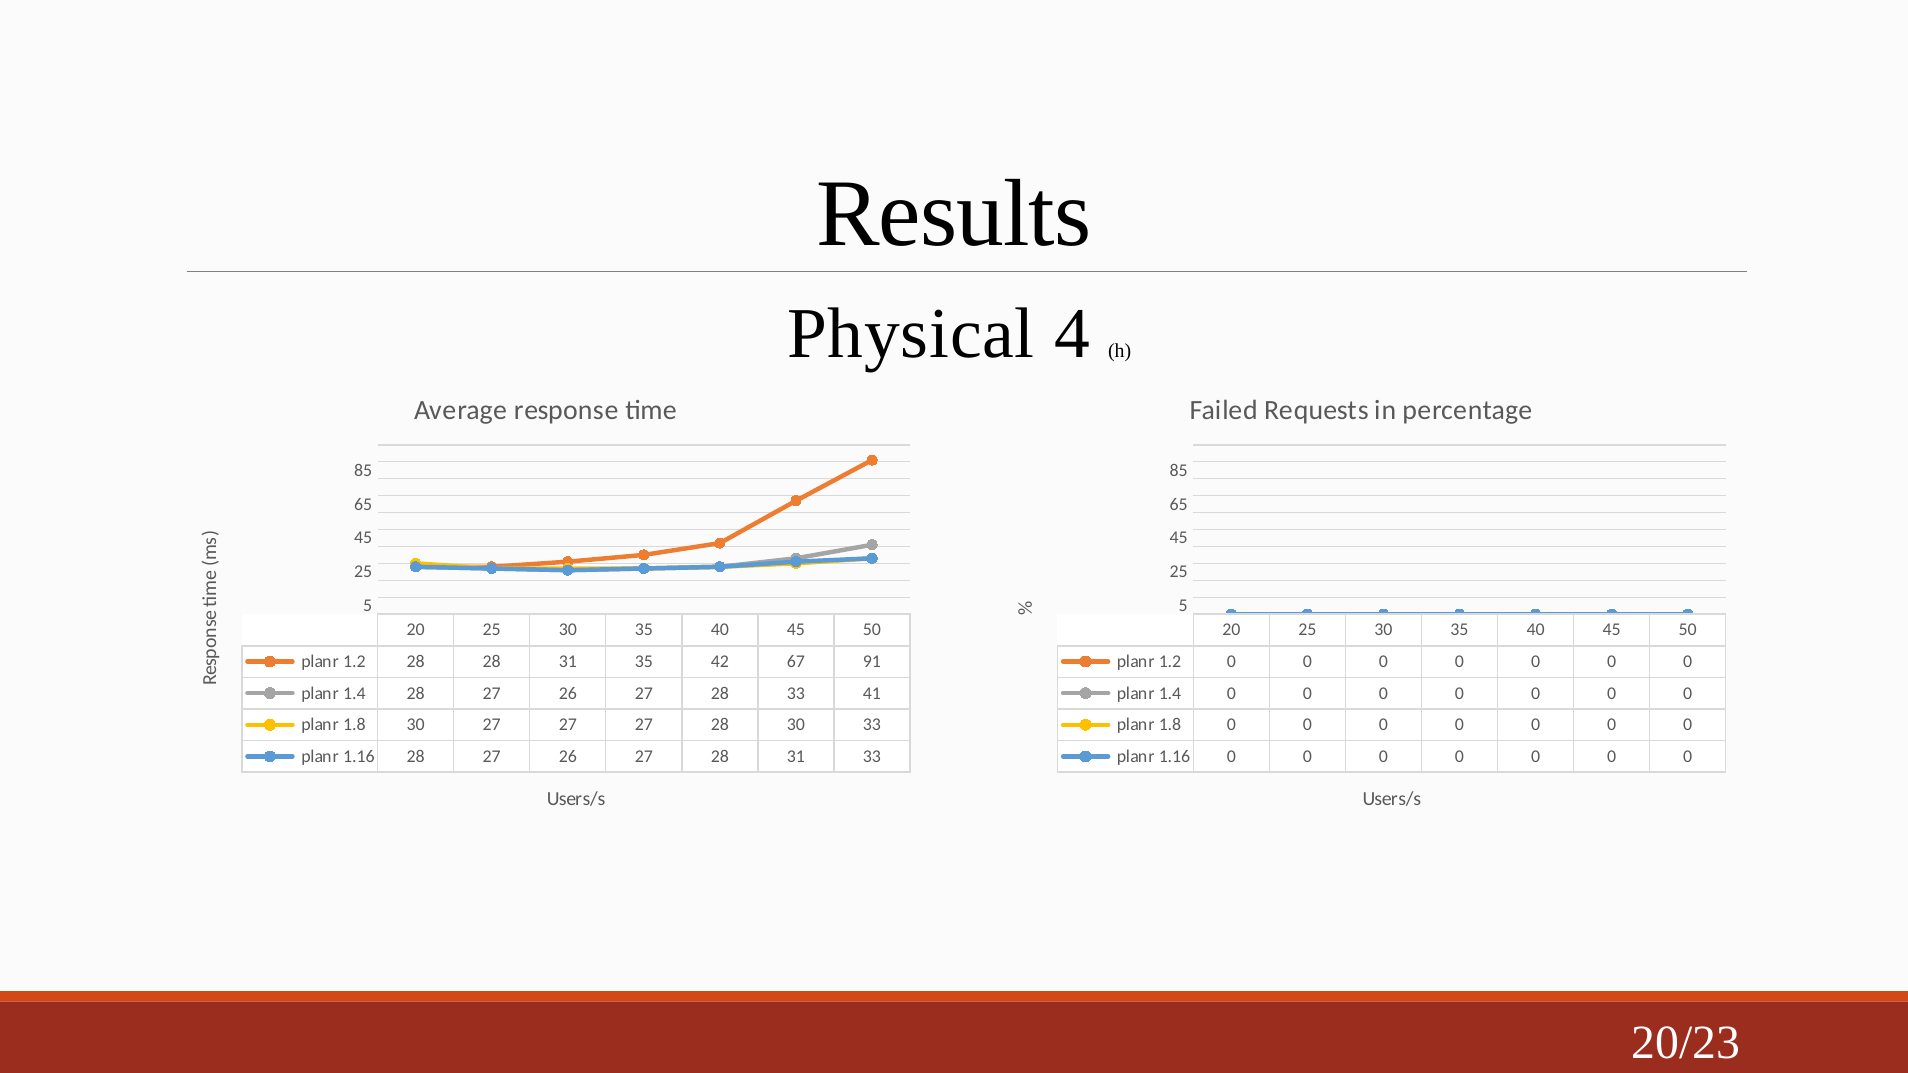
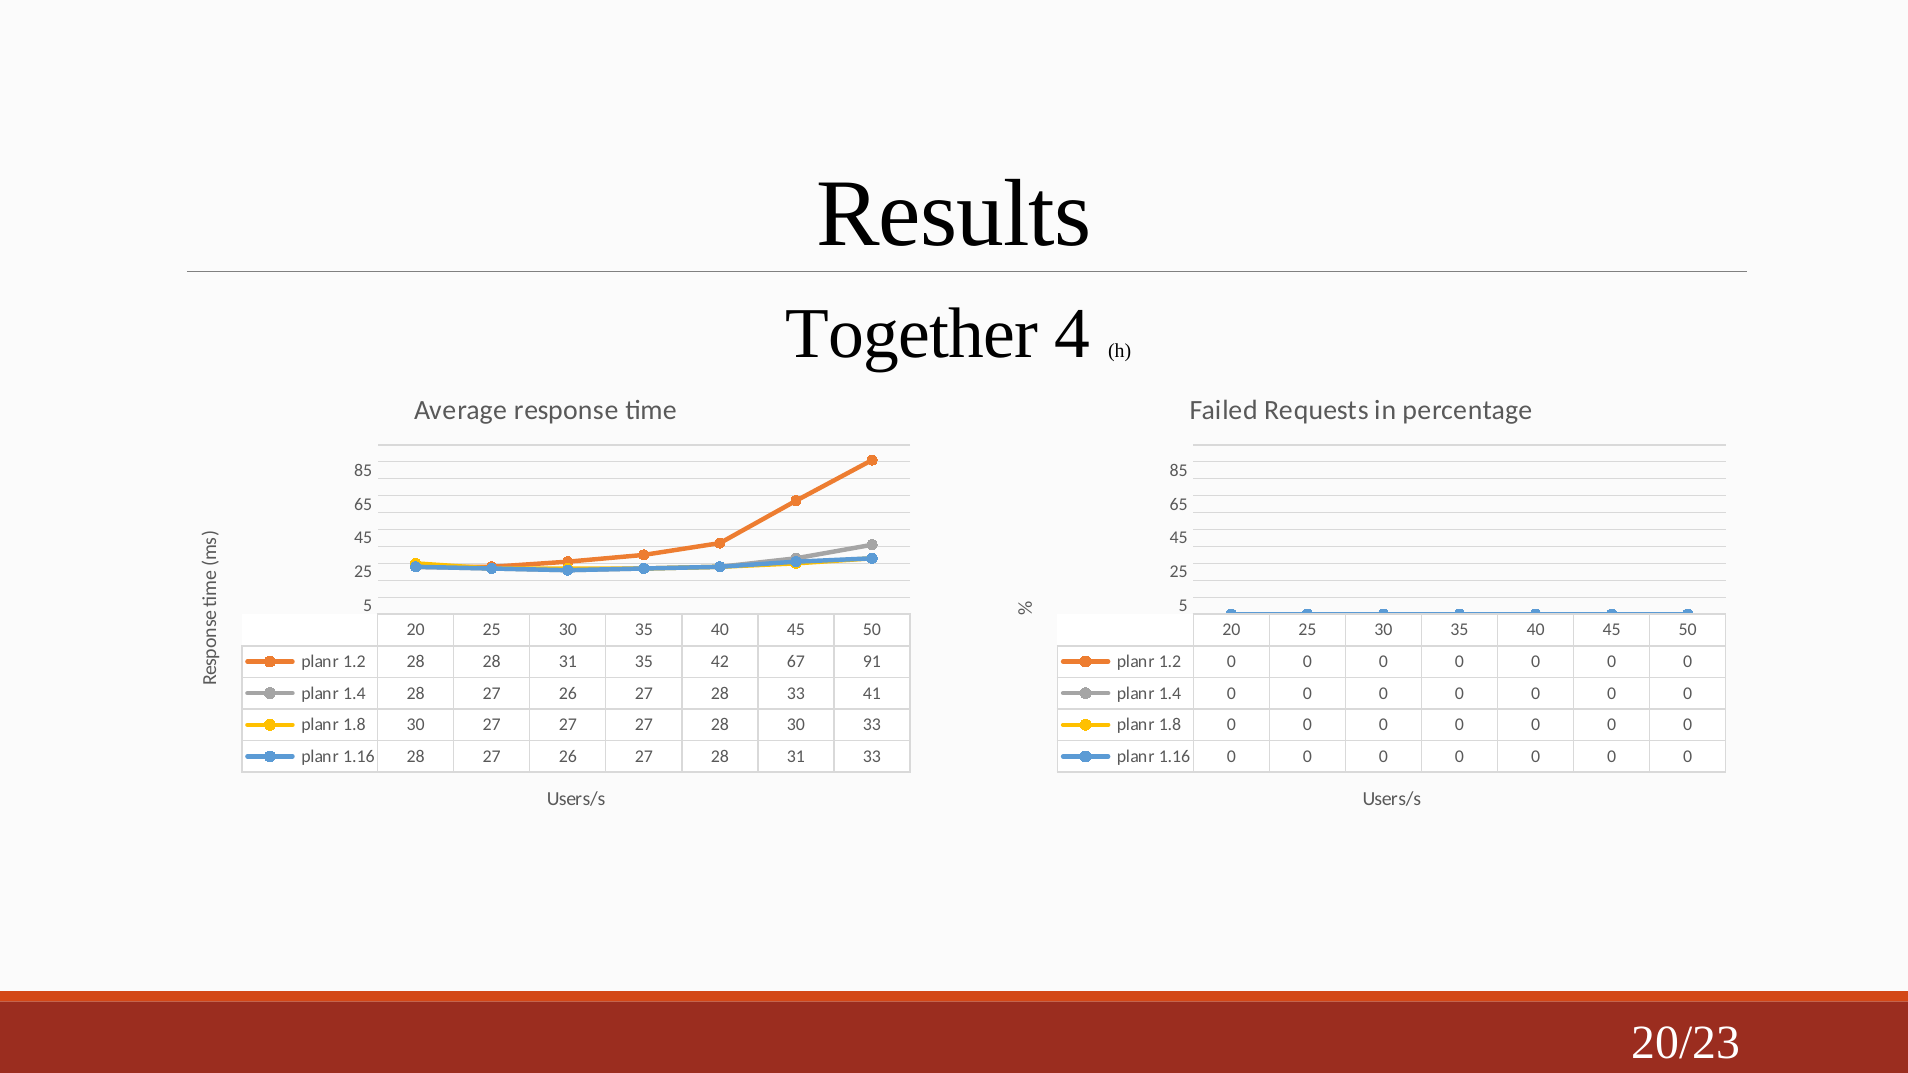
Physical: Physical -> Together (912, 334)
